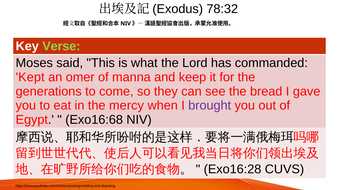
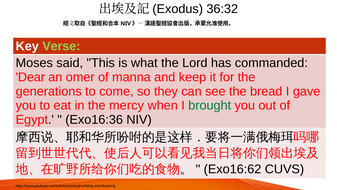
78:32: 78:32 -> 36:32 (222, 9)
Kept: Kept -> Dear (30, 77)
brought colour: purple -> green (210, 105)
Exo16:68: Exo16:68 -> Exo16:36 (94, 119)
Exo16:28: Exo16:28 -> Exo16:62 (233, 169)
